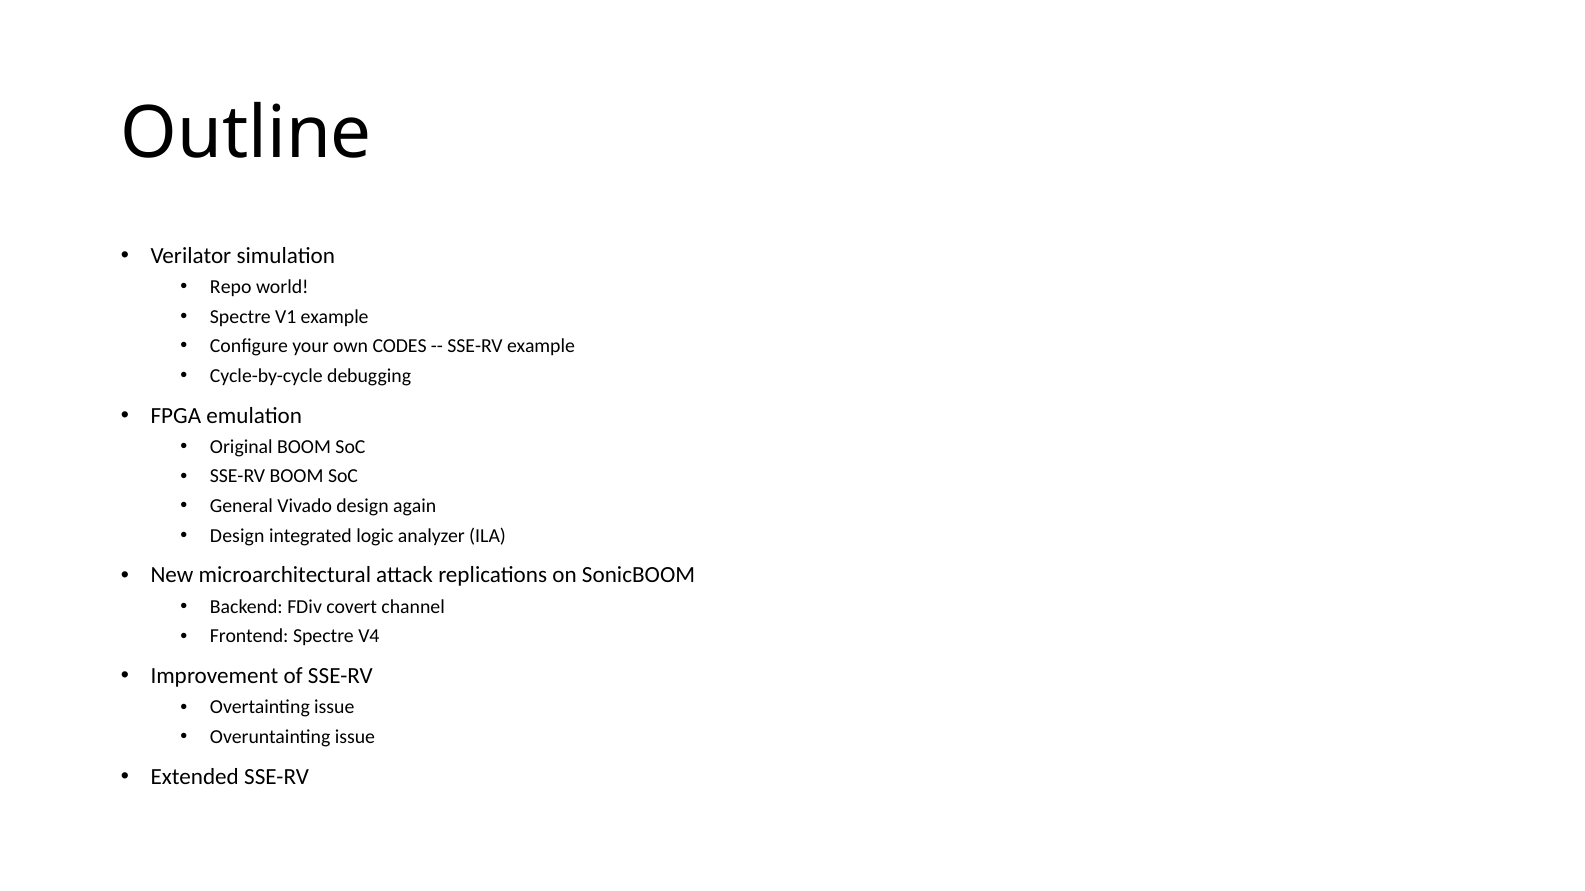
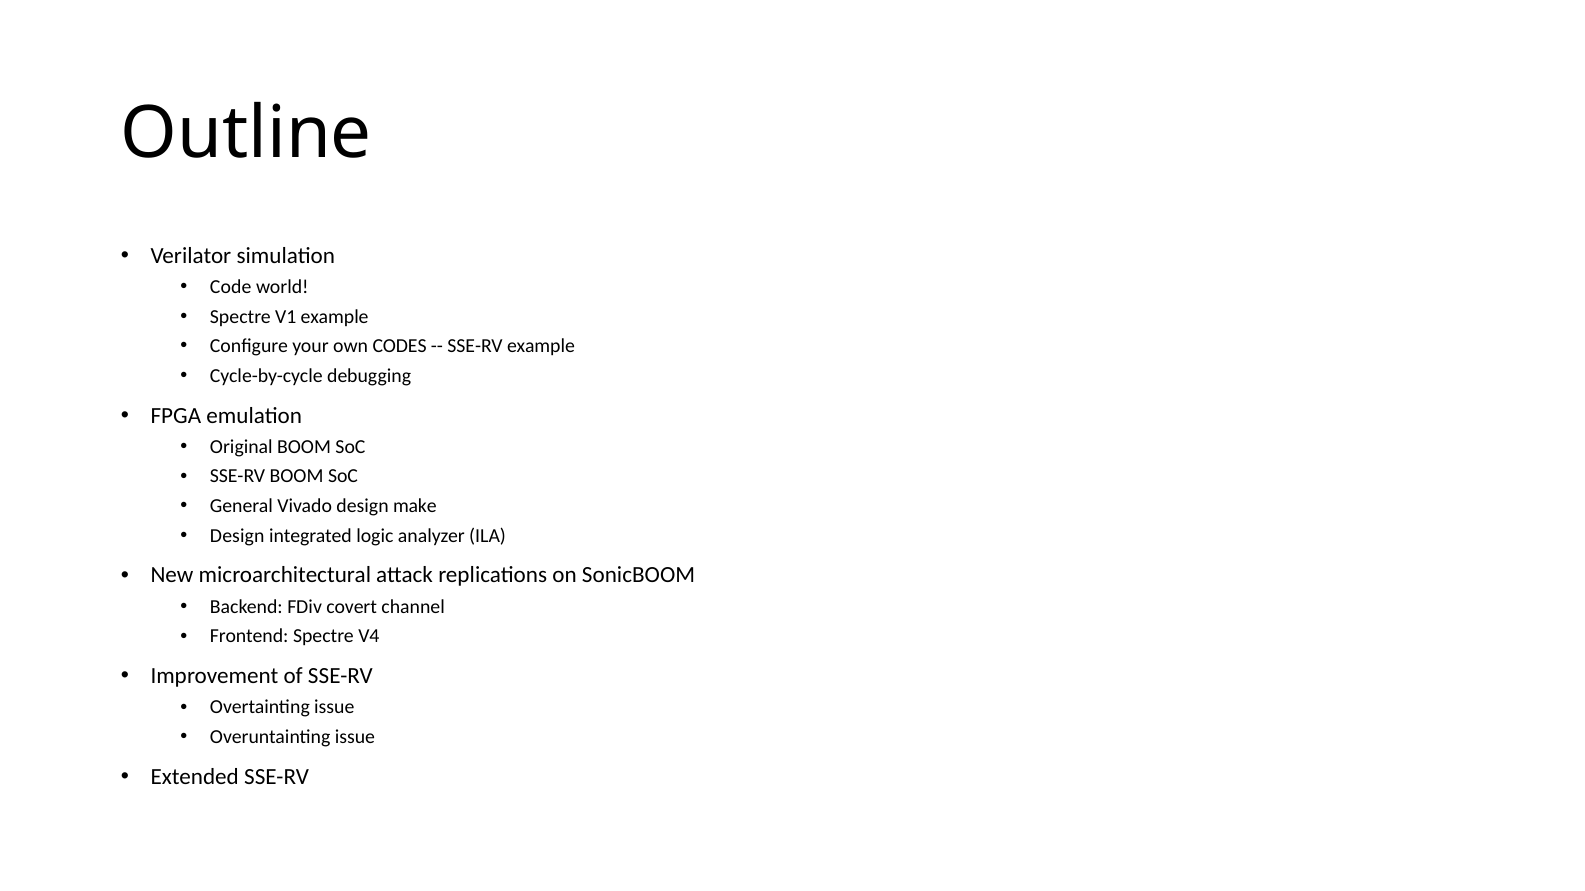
Repo: Repo -> Code (231, 287)
again: again -> make (415, 506)
